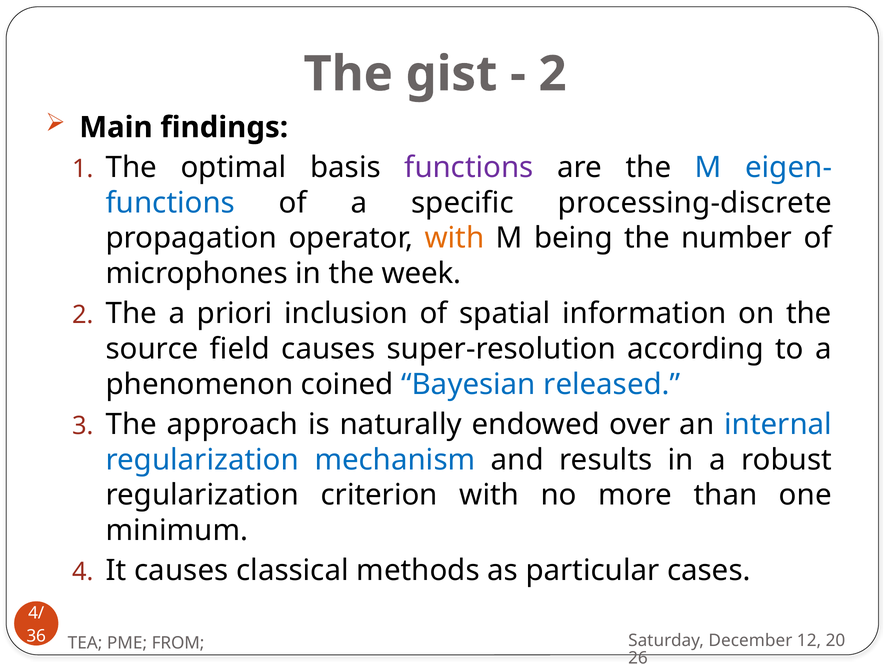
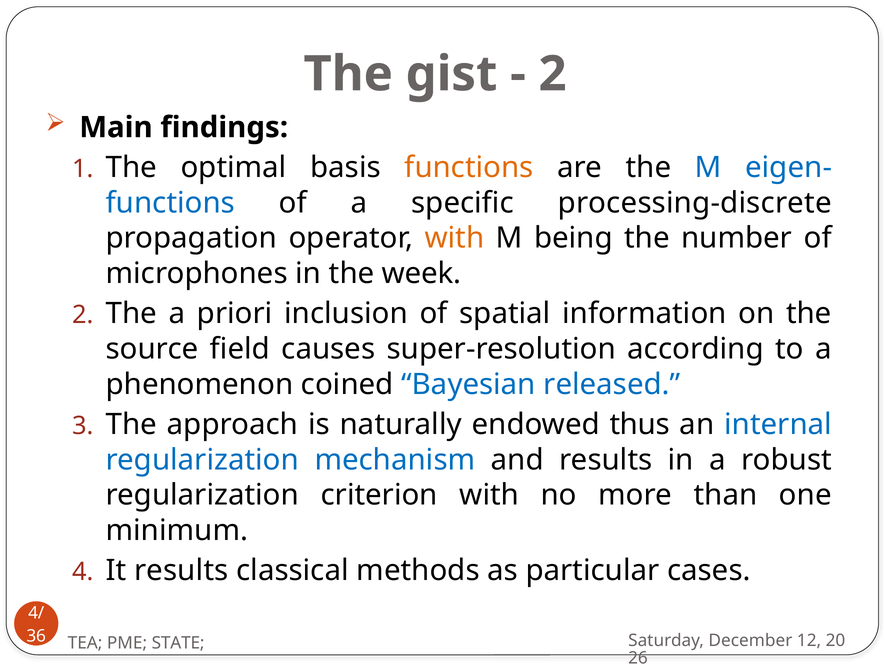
functions colour: purple -> orange (469, 167)
over: over -> thus (640, 424)
It causes: causes -> results (181, 570)
FROM: FROM -> STATE (178, 643)
